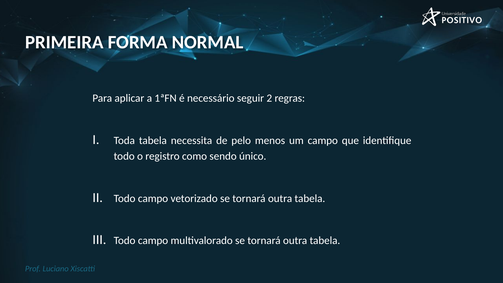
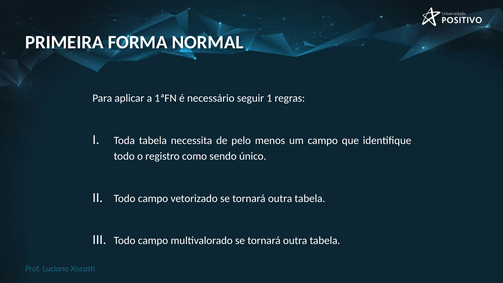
2: 2 -> 1 (269, 98)
